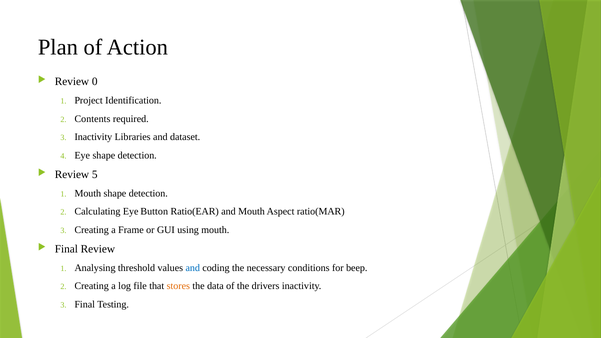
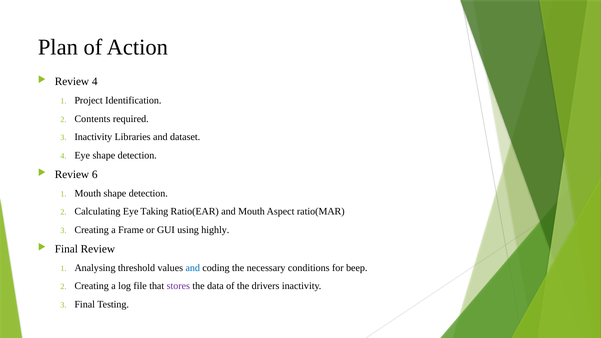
Review 0: 0 -> 4 (95, 82)
5: 5 -> 6 (95, 174)
Button: Button -> Taking (154, 212)
using mouth: mouth -> highly (215, 230)
stores colour: orange -> purple (178, 286)
